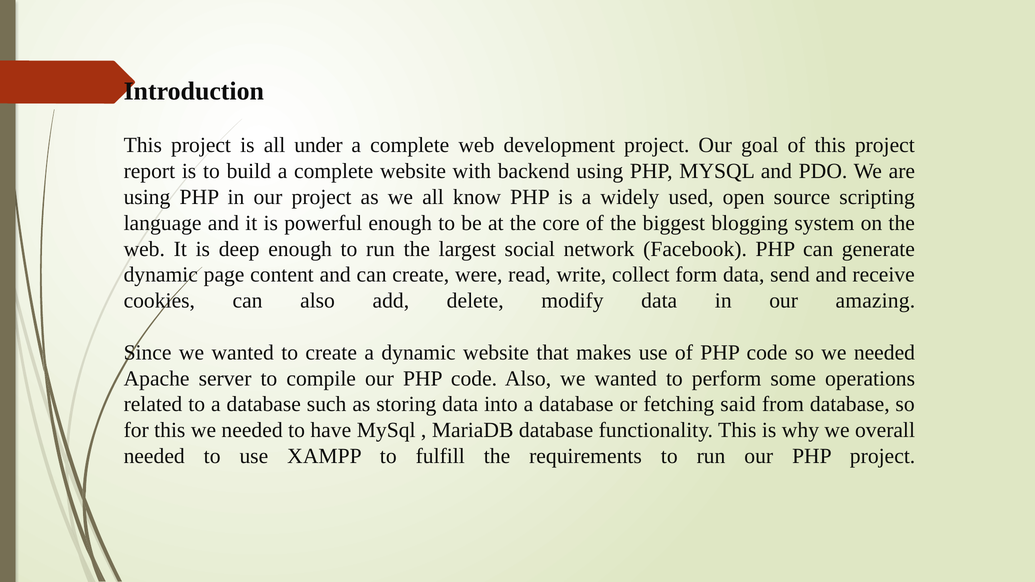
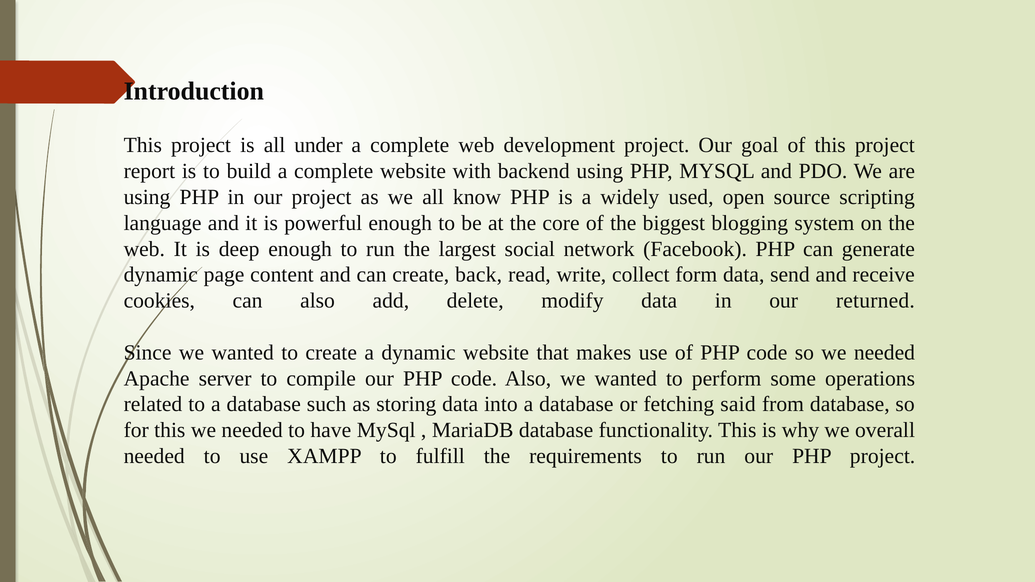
were: were -> back (479, 275)
amazing: amazing -> returned (875, 301)
